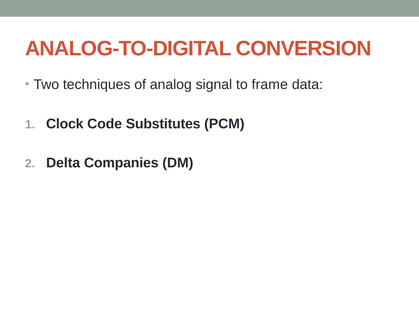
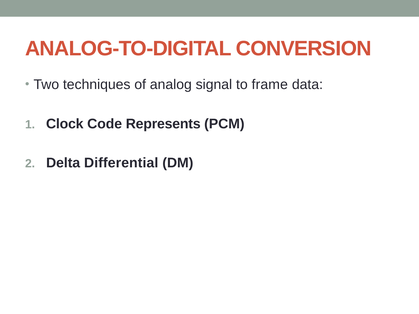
Substitutes: Substitutes -> Represents (163, 124)
Companies: Companies -> Differential (121, 163)
